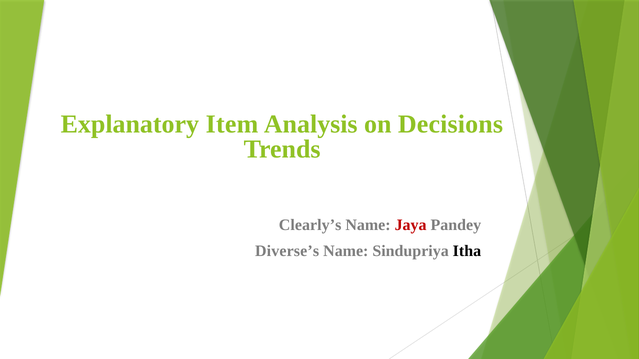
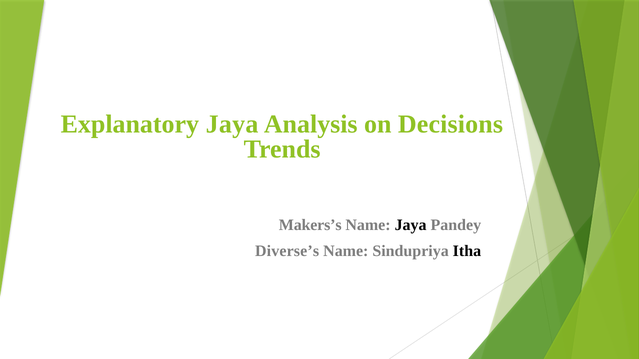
Explanatory Item: Item -> Jaya (232, 124)
Clearly’s: Clearly’s -> Makers’s (310, 225)
Jaya colour: red -> black (411, 225)
